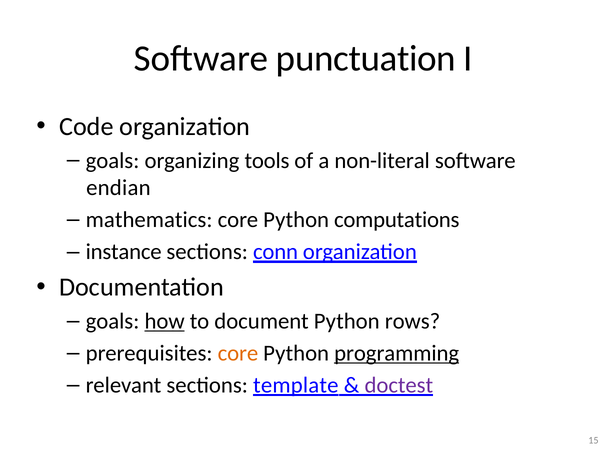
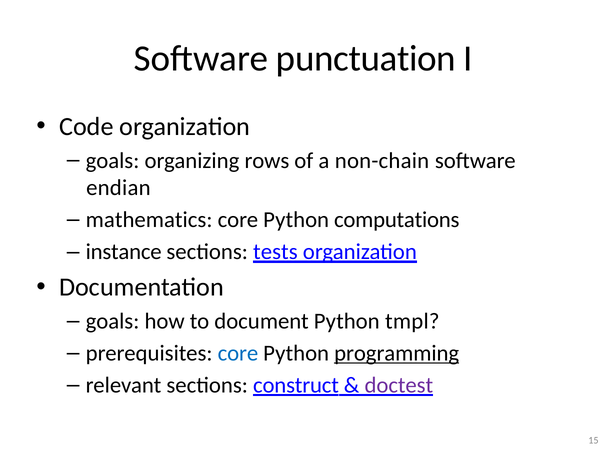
tools: tools -> rows (267, 161)
non-literal: non-literal -> non-chain (382, 161)
conn: conn -> tests (275, 252)
how underline: present -> none (165, 321)
rows: rows -> tmpl (412, 321)
core colour: orange -> blue (238, 353)
template: template -> construct (296, 385)
